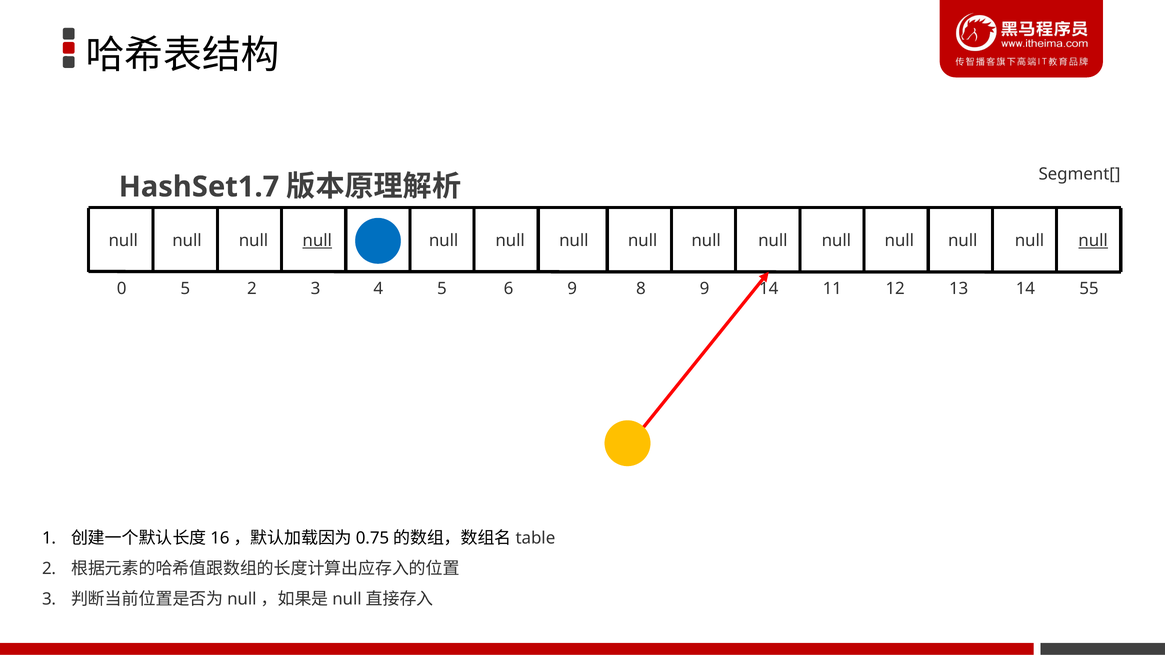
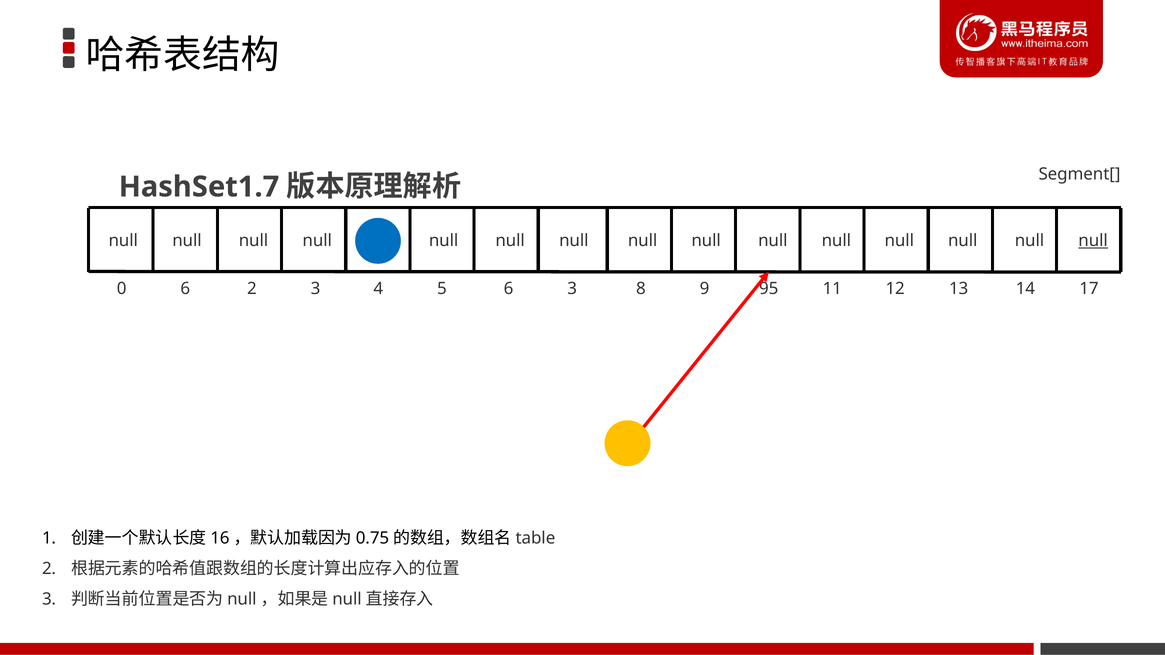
null underline: present -> none (317, 241)
0 5: 5 -> 6 (185, 289)
6 9: 9 -> 3 (572, 289)
9 14: 14 -> 95 (769, 289)
55: 55 -> 17 (1089, 289)
